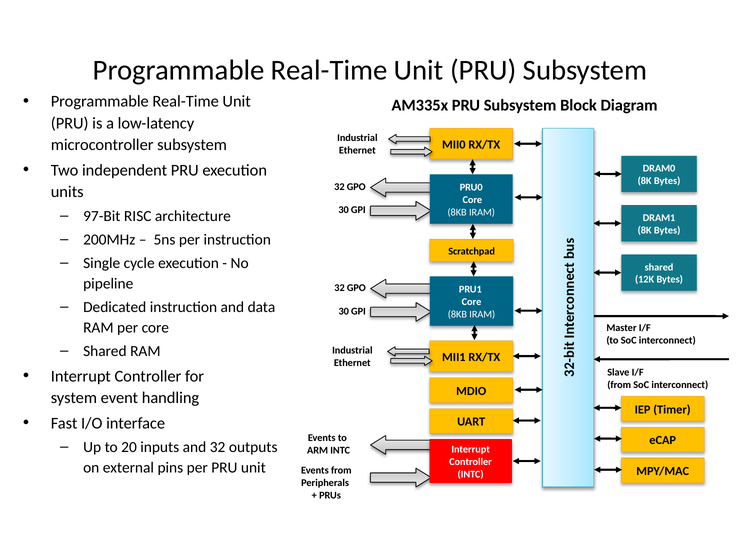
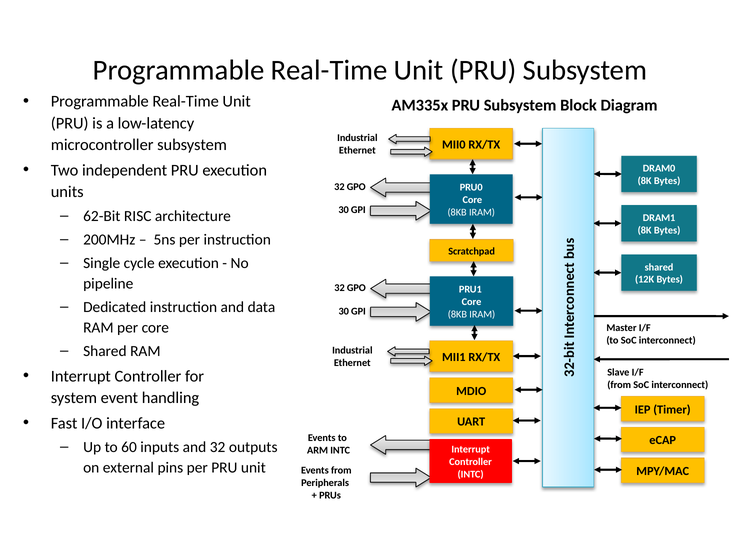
97-Bit: 97-Bit -> 62-Bit (102, 216)
20: 20 -> 60 (129, 447)
